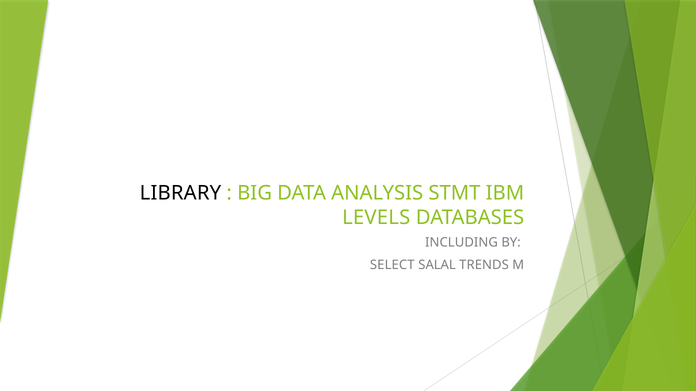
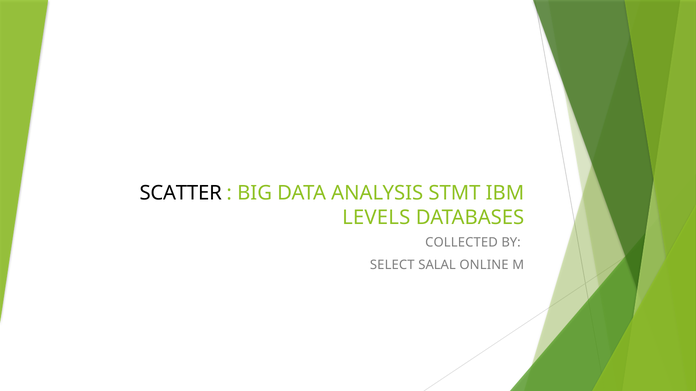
LIBRARY: LIBRARY -> SCATTER (181, 193)
INCLUDING: INCLUDING -> COLLECTED (461, 243)
TRENDS: TRENDS -> ONLINE (484, 266)
